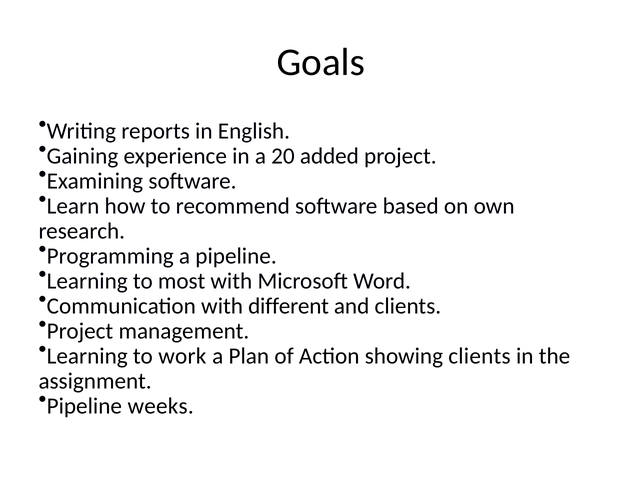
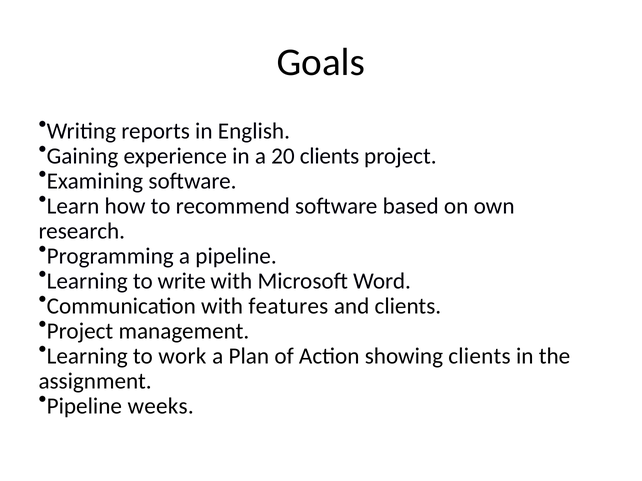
20 added: added -> clients (330, 156)
most: most -> write (182, 281)
different: different -> features (288, 306)
